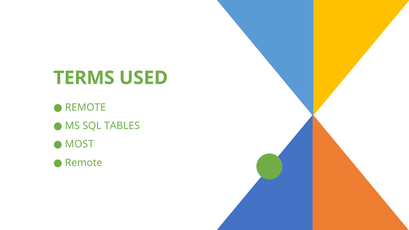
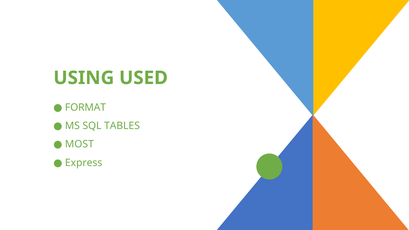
TERMS: TERMS -> USING (84, 78)
REMOTE: REMOTE -> FORMAT (85, 107)
Remote: Remote -> Express (84, 163)
